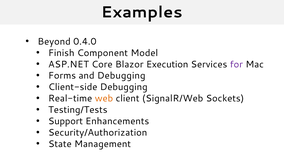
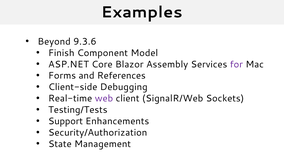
0.4.0: 0.4.0 -> 9.3.6 (85, 41)
Execution: Execution -> Assembly (167, 64)
and Debugging: Debugging -> References (121, 76)
web colour: orange -> purple (104, 98)
